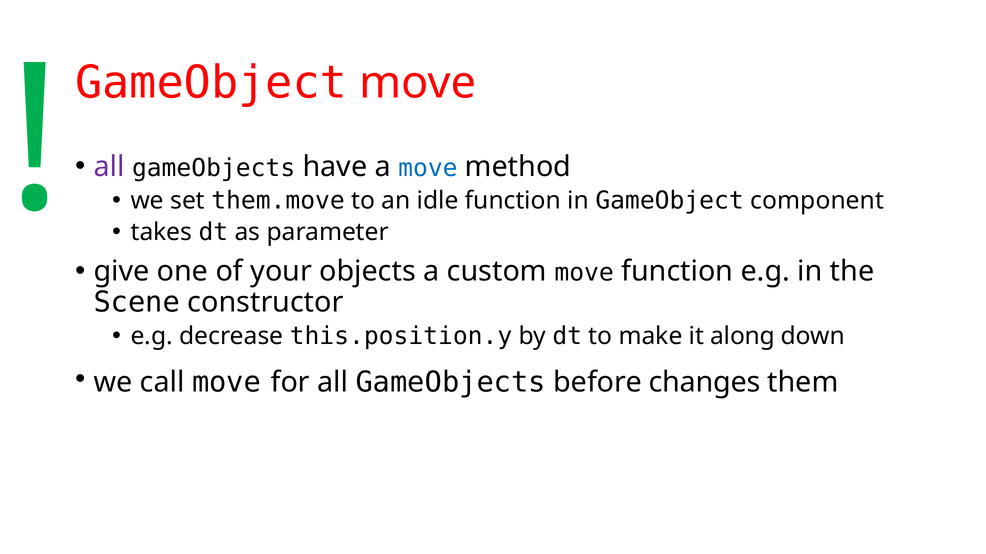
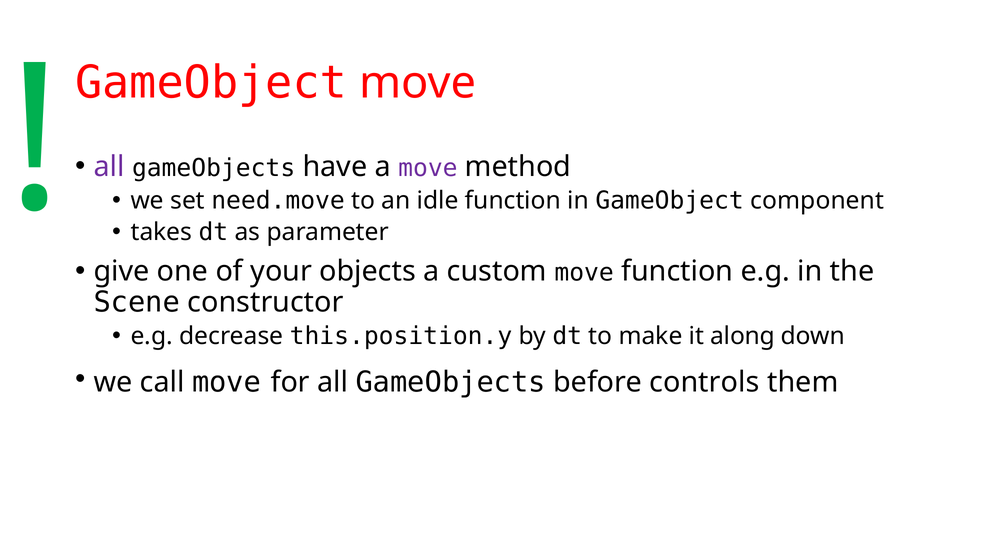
move colour: blue -> purple (428, 168)
them.move: them.move -> need.move (278, 201)
changes: changes -> controls (704, 383)
